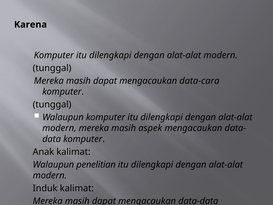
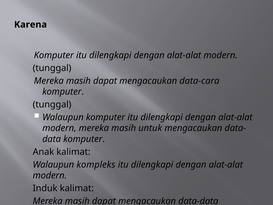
aspek: aspek -> untuk (150, 128)
penelitian: penelitian -> kompleks (96, 164)
